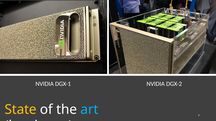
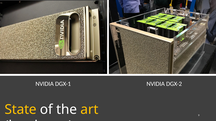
art colour: light blue -> yellow (89, 110)
